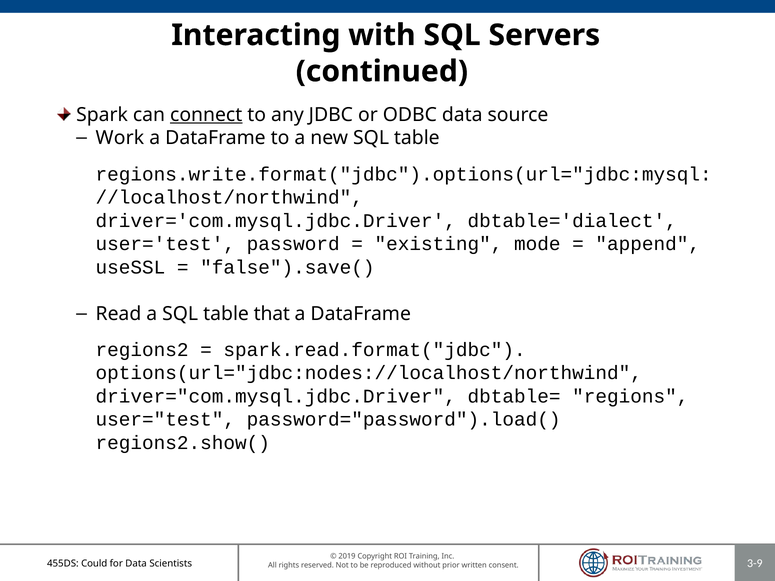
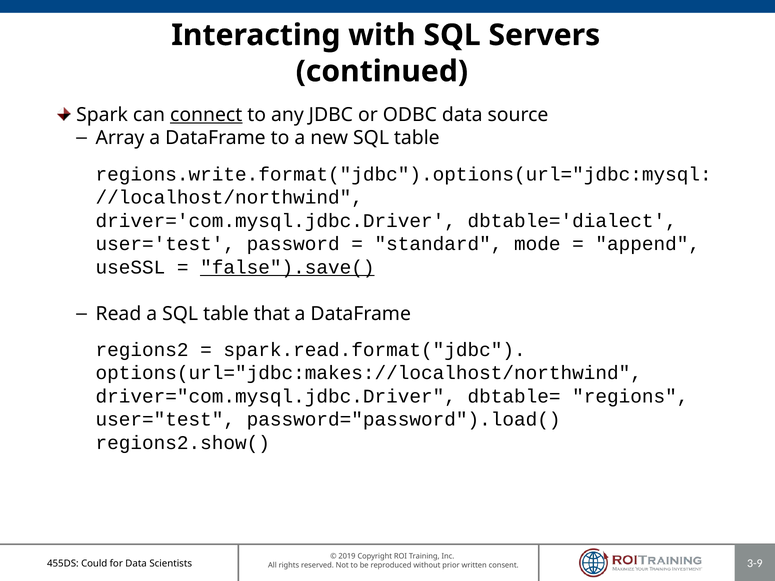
Work: Work -> Array (120, 138)
existing: existing -> standard (439, 244)
false").save( underline: none -> present (287, 267)
options(url="jdbc:nodes://localhost/northwind: options(url="jdbc:nodes://localhost/northwind -> options(url="jdbc:makes://localhost/northwind (369, 373)
